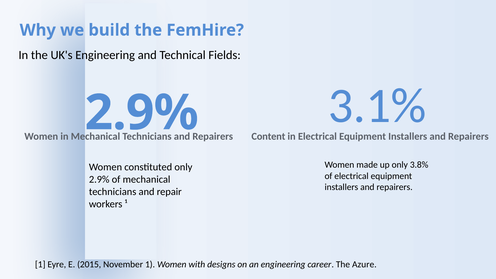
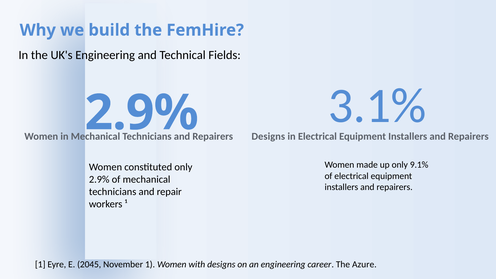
Repairers Content: Content -> Designs (268, 136)
3.8%: 3.8% -> 9.1% (419, 165)
2015: 2015 -> 2045 (89, 264)
